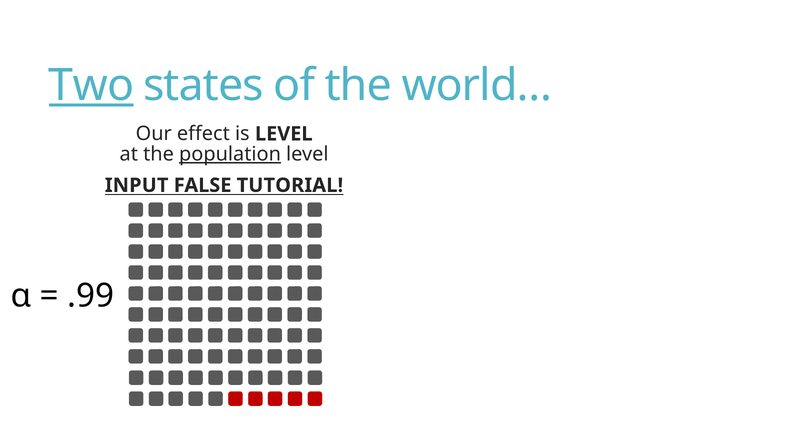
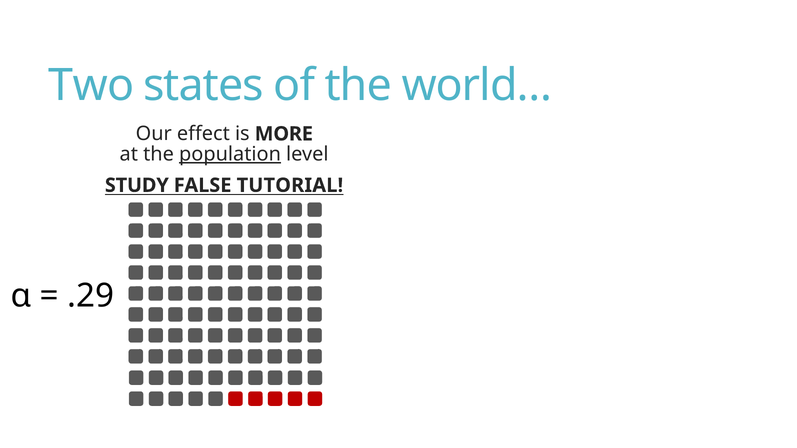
Two underline: present -> none (91, 86)
is LEVEL: LEVEL -> MORE (284, 134)
INPUT: INPUT -> STUDY (137, 185)
.99: .99 -> .29 (91, 296)
